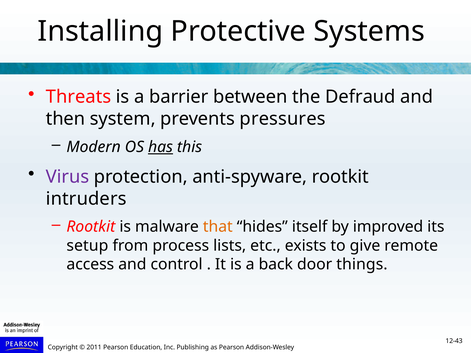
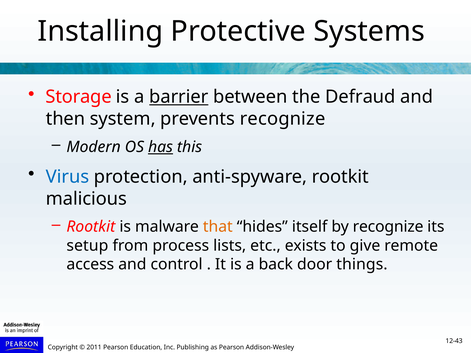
Threats: Threats -> Storage (79, 97)
barrier underline: none -> present (179, 97)
prevents pressures: pressures -> recognize (283, 119)
Virus colour: purple -> blue (68, 177)
intruders: intruders -> malicious (86, 199)
by improved: improved -> recognize (388, 227)
